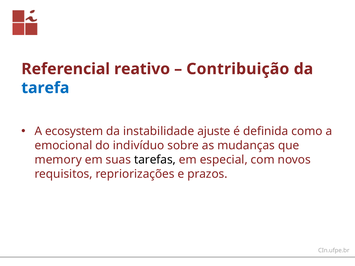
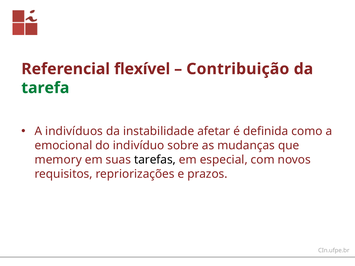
reativo: reativo -> flexível (142, 69)
tarefa colour: blue -> green (45, 88)
ecosystem: ecosystem -> indivíduos (74, 131)
ajuste: ajuste -> afetar (214, 131)
